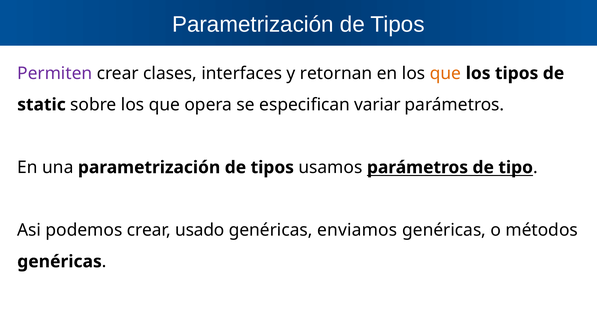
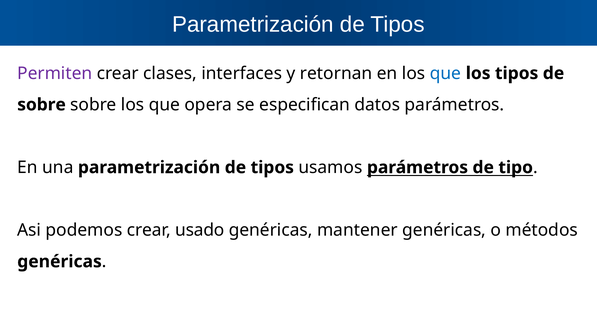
que colour: orange -> blue (445, 73)
static: static -> sobre (42, 105)
variar: variar -> datos (377, 105)
enviamos: enviamos -> mantener (357, 230)
